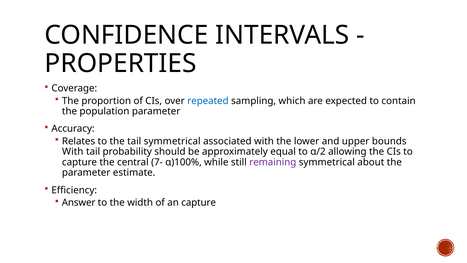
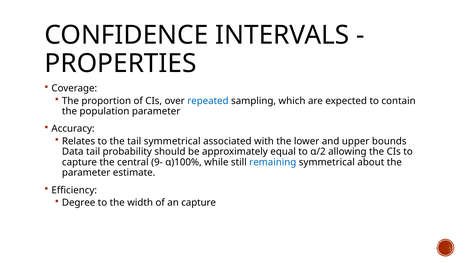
With: With -> Data (73, 152)
7-: 7- -> 9- (157, 162)
remaining colour: purple -> blue (273, 162)
Answer: Answer -> Degree (79, 202)
